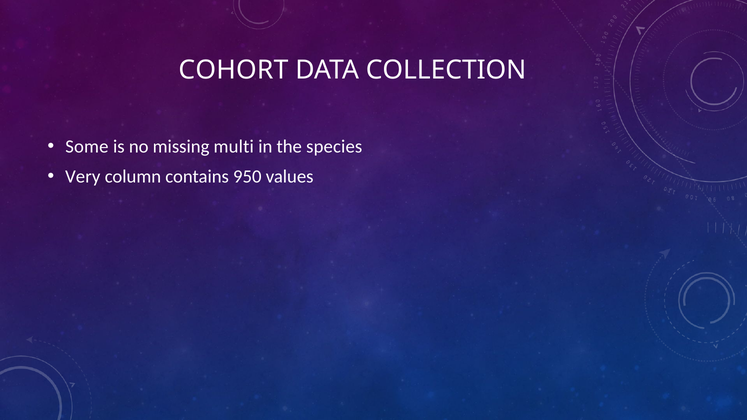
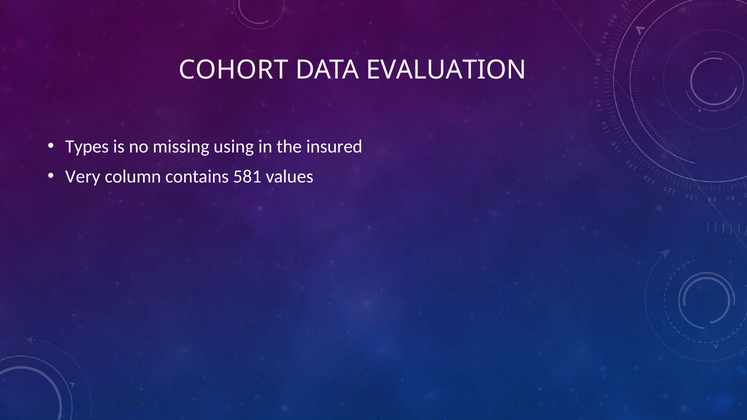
COLLECTION: COLLECTION -> EVALUATION (446, 70)
Some: Some -> Types (87, 147)
multi: multi -> using (234, 147)
species: species -> insured (334, 147)
950: 950 -> 581 (247, 177)
